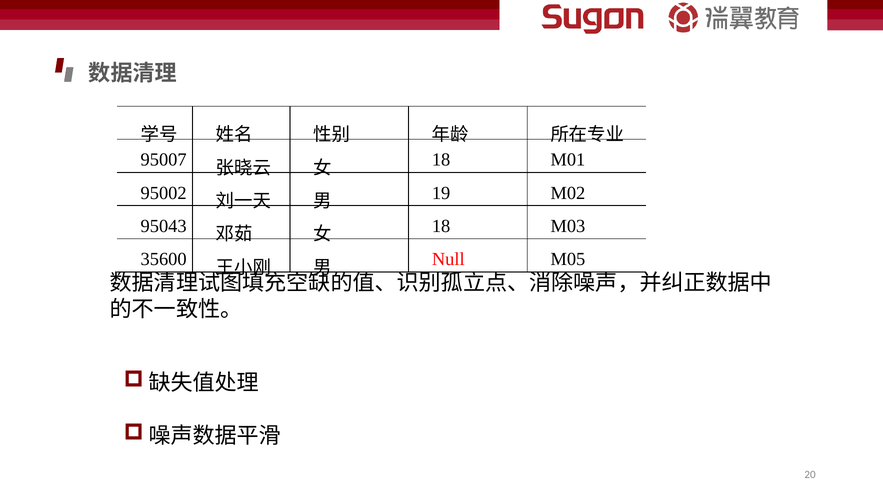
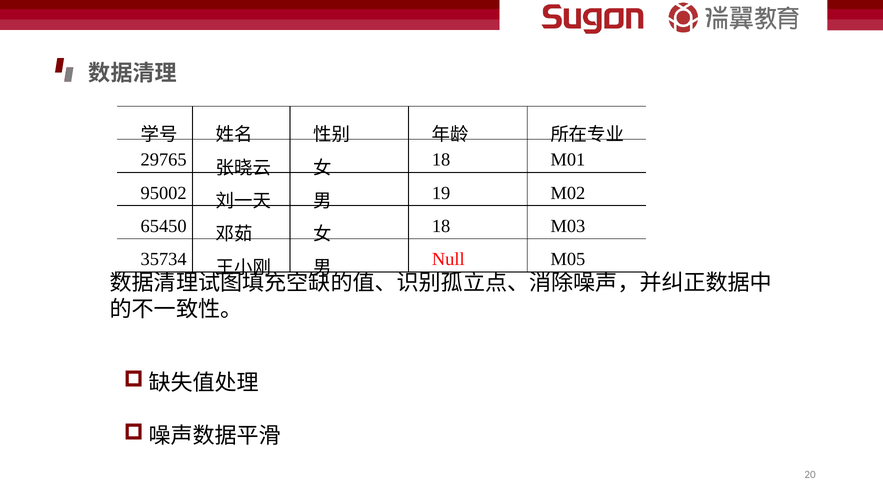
95007: 95007 -> 29765 (164, 160)
95043: 95043 -> 65450 (164, 226)
35600: 35600 -> 35734 (164, 259)
